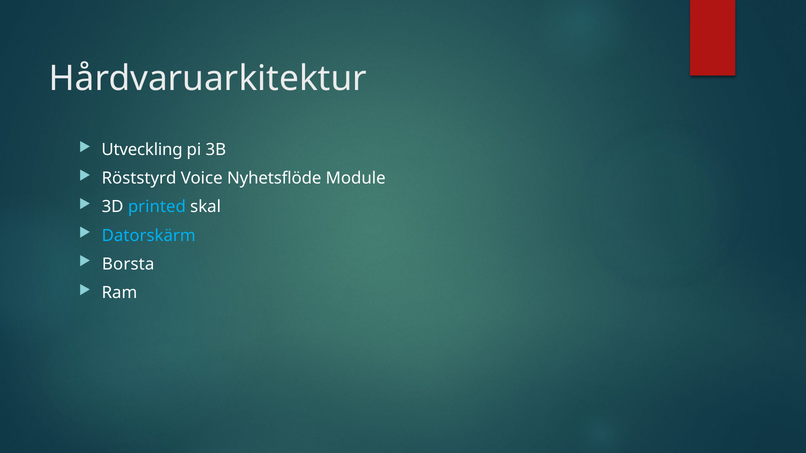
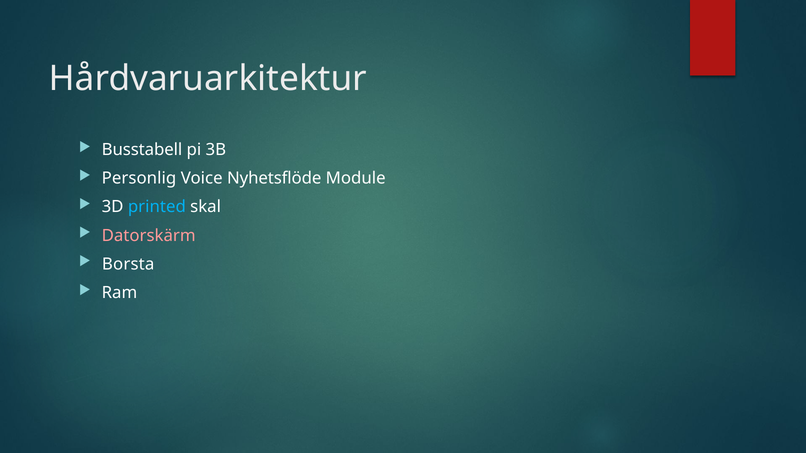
Utveckling: Utveckling -> Busstabell (142, 150)
Röststyrd: Röststyrd -> Personlig (139, 179)
Datorskärm colour: light blue -> pink (149, 236)
